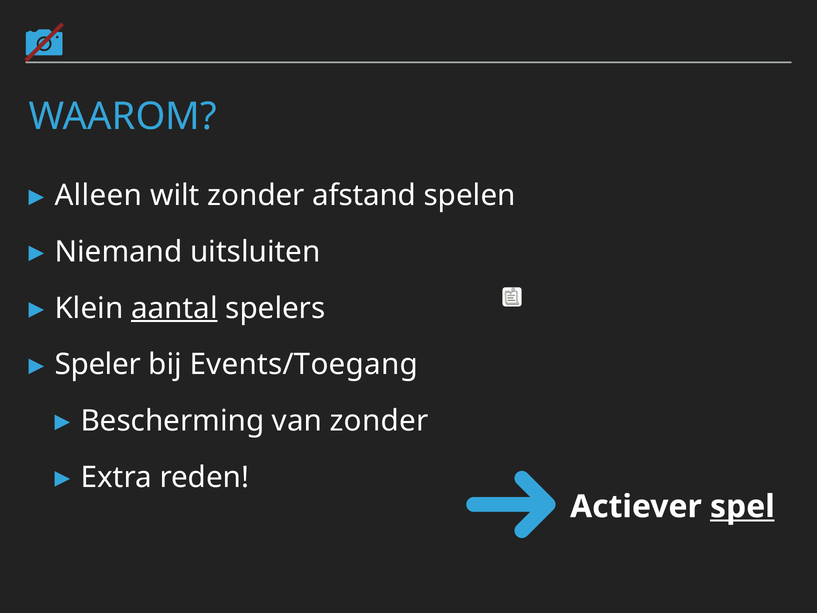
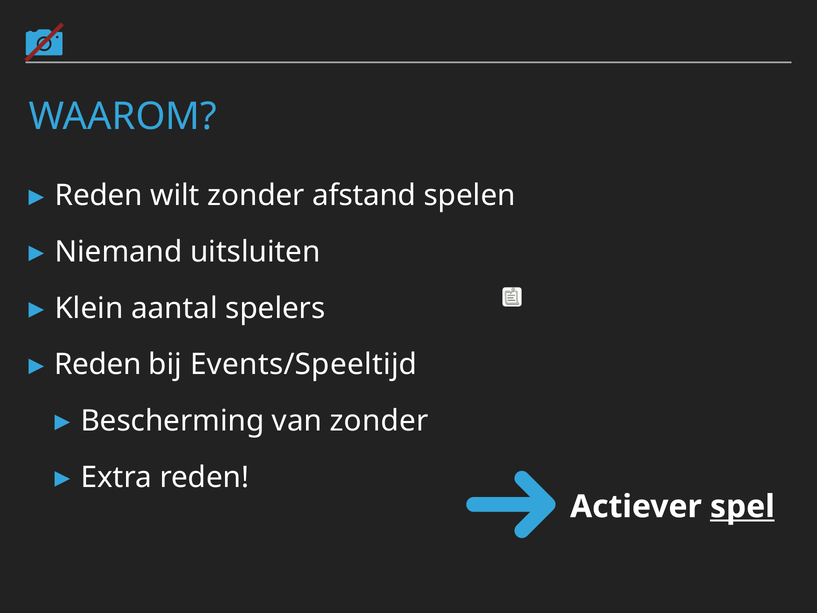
Alleen: Alleen -> Reden (99, 195)
aantal underline: present -> none (174, 308)
Speler: Speler -> Reden (98, 364)
Events/Toegang: Events/Toegang -> Events/Speeltijd (304, 364)
